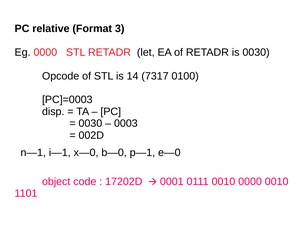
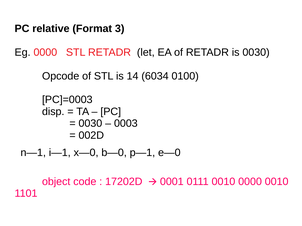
7317: 7317 -> 6034 (155, 76)
